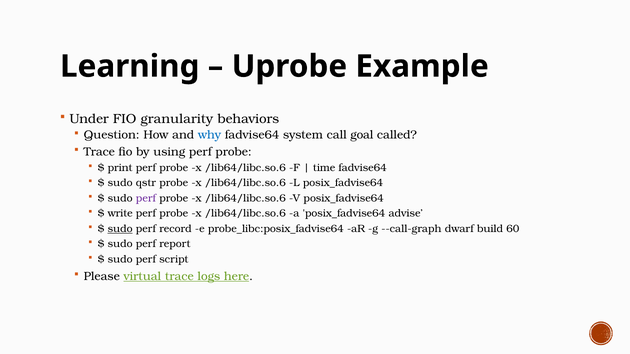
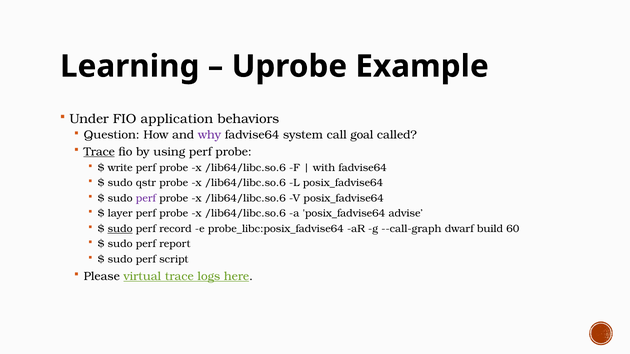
granularity: granularity -> application (177, 119)
why colour: blue -> purple (210, 135)
Trace underline: none -> present (99, 152)
print: print -> write (120, 168)
time: time -> with (324, 168)
write: write -> layer (120, 214)
